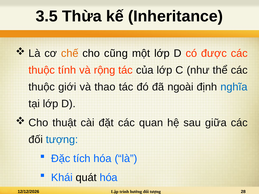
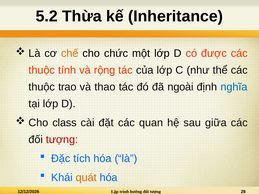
3.5: 3.5 -> 5.2 (47, 16)
cũng: cũng -> chức (116, 53)
giới: giới -> trao (67, 87)
thuật: thuật -> class (65, 123)
tượng colour: blue -> red (62, 140)
quát colour: black -> orange (86, 178)
